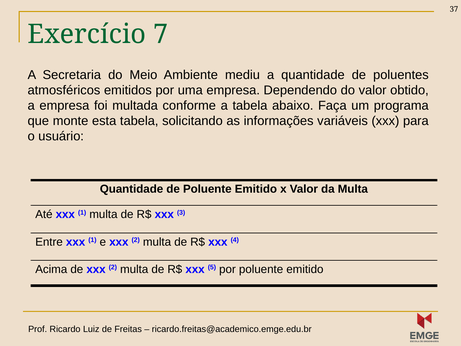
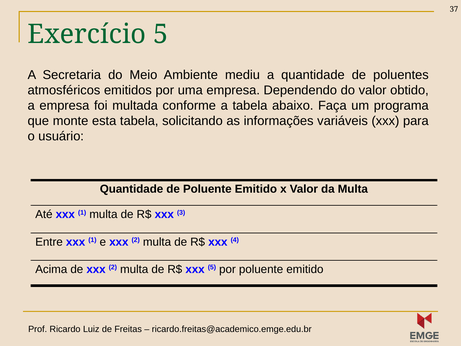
Exercício 7: 7 -> 5 (161, 34)
